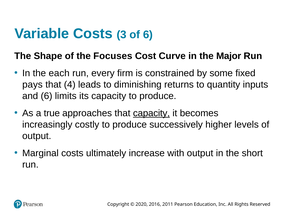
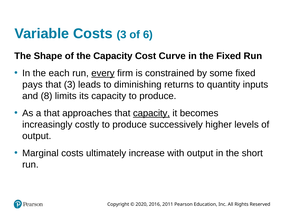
the Focuses: Focuses -> Capacity (113, 56)
the Major: Major -> Fixed (229, 56)
every underline: none -> present (103, 73)
that 4: 4 -> 3 (70, 85)
and 6: 6 -> 8 (47, 96)
a true: true -> that (52, 114)
